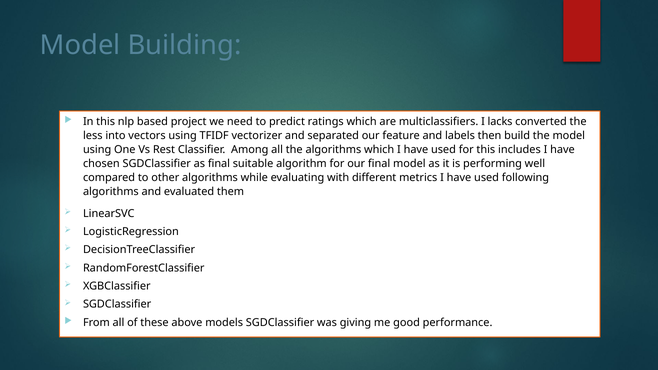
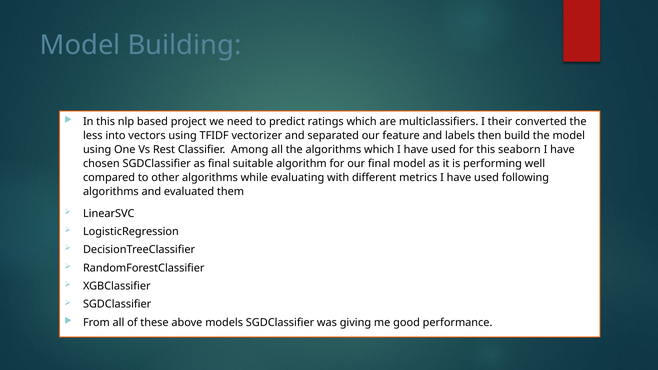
lacks: lacks -> their (500, 122)
includes: includes -> seaborn (519, 150)
